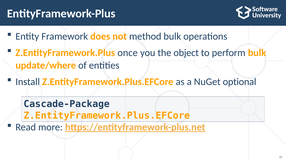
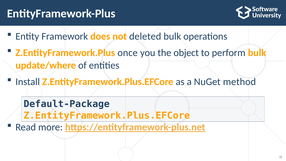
method: method -> deleted (145, 36)
optional: optional -> method (239, 82)
Cascade-Package: Cascade-Package -> Default-Package (67, 104)
